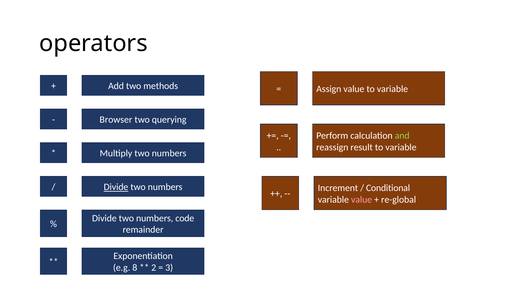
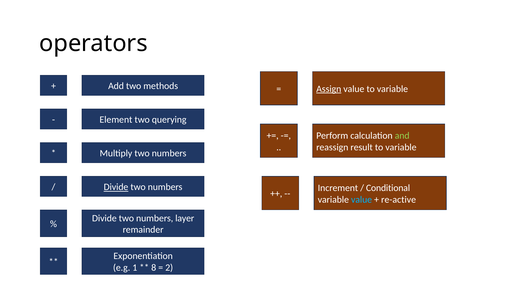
Assign underline: none -> present (329, 89)
Browser: Browser -> Element (116, 120)
value colour: pink -> light blue (362, 199)
re-global: re-global -> re-active (399, 199)
code: code -> layer (185, 218)
8: 8 -> 1 (135, 267)
2: 2 -> 8 (154, 267)
3: 3 -> 2 (169, 267)
